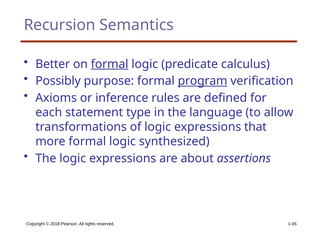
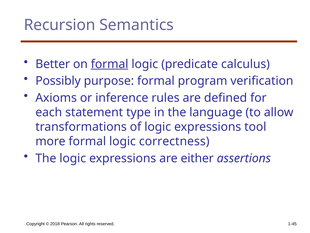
program underline: present -> none (203, 81)
that: that -> tool (255, 127)
synthesized: synthesized -> correctness (174, 141)
about: about -> either (197, 158)
